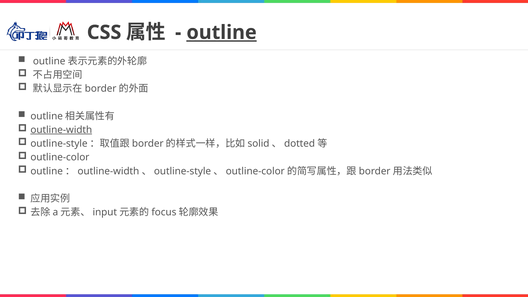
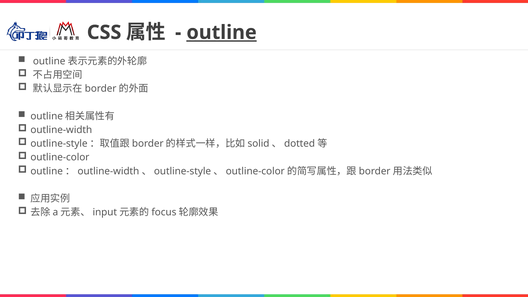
outline-width underline: present -> none (61, 130)
